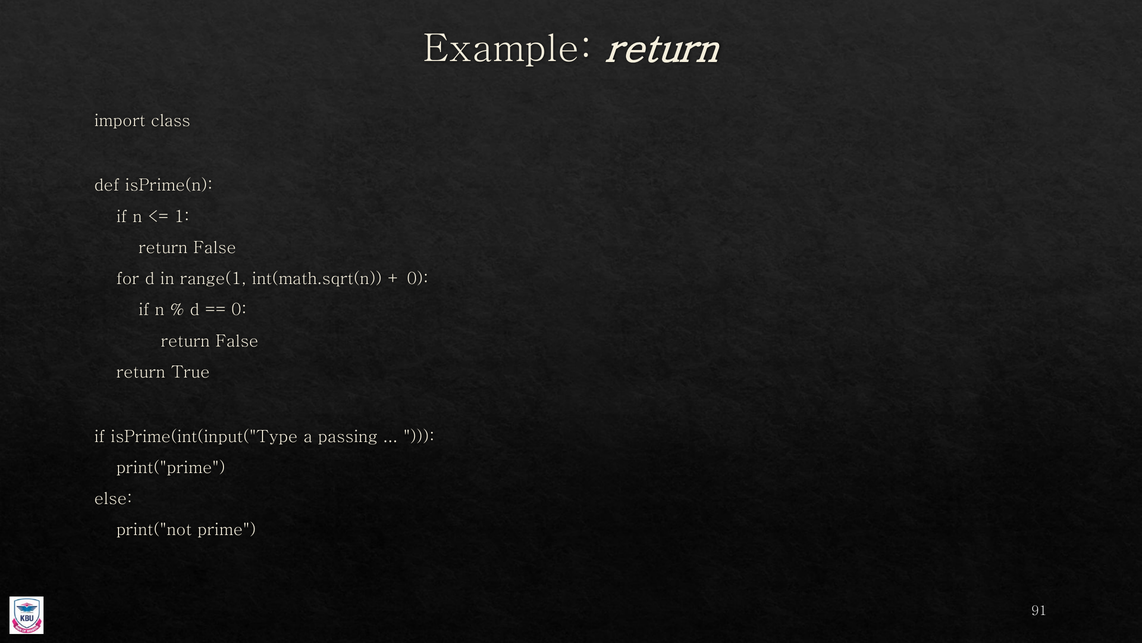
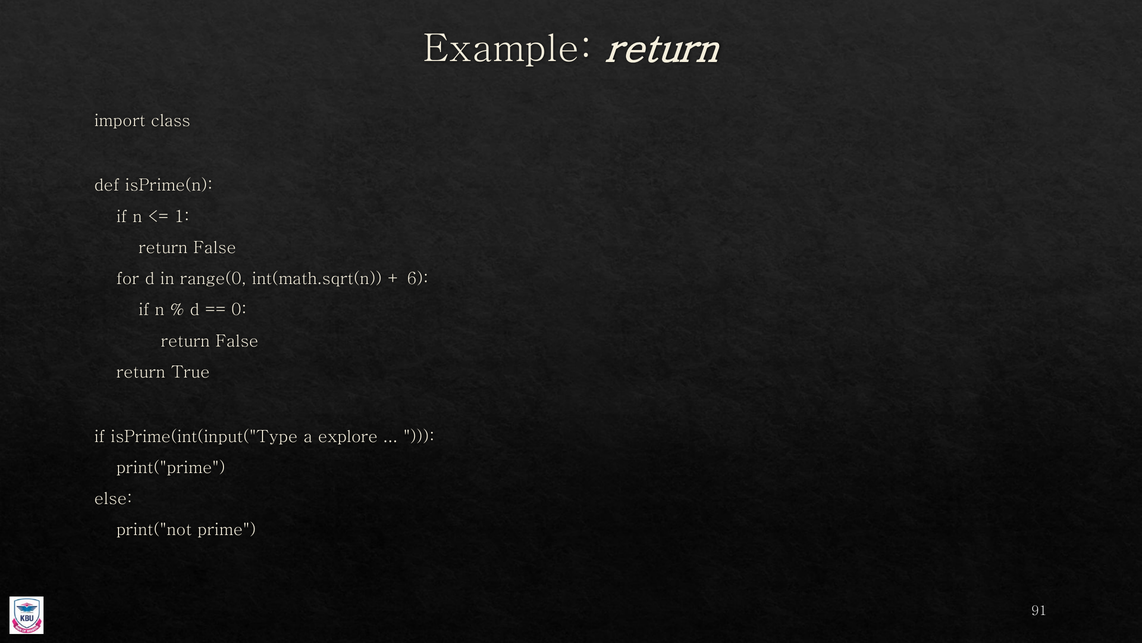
range(1: range(1 -> range(0 (213, 278)
0: 0 -> 6 (418, 278)
passing: passing -> explore (348, 436)
